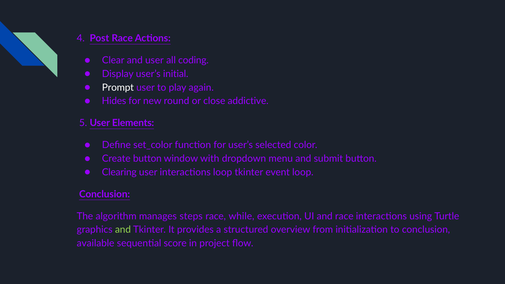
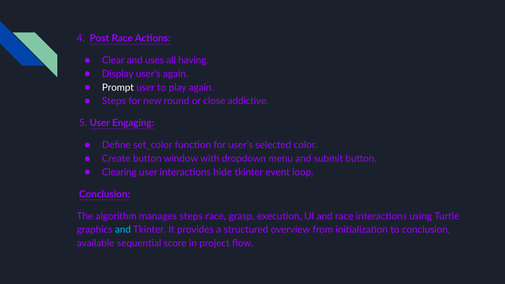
and user: user -> uses (154, 60)
coding: coding -> having (193, 60)
user’s initial: initial -> again (176, 74)
Hides: Hides -> Steps (114, 101)
Elements: Elements -> Engaging (133, 123)
interactions loop: loop -> hide (223, 172)
while: while -> grasp (241, 216)
and colour: light green -> light blue (123, 230)
